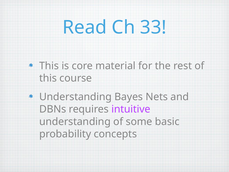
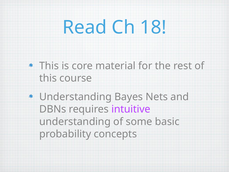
33: 33 -> 18 (153, 27)
